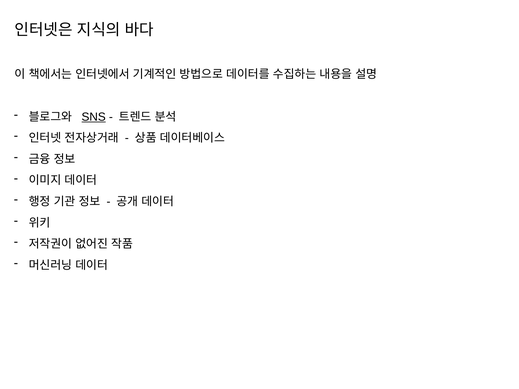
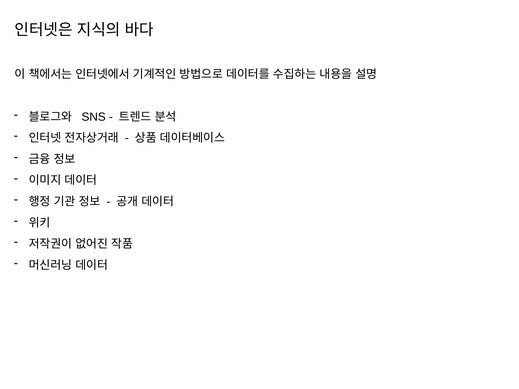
SNS underline: present -> none (94, 117)
